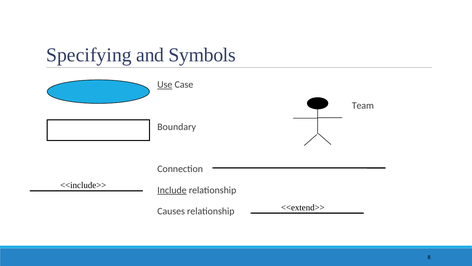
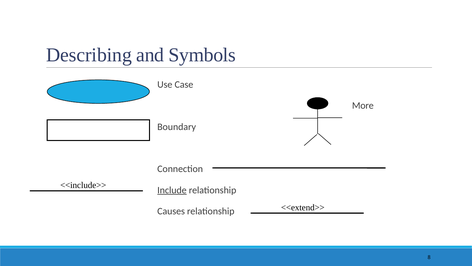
Specifying: Specifying -> Describing (89, 55)
Use underline: present -> none (165, 84)
Team: Team -> More (363, 106)
